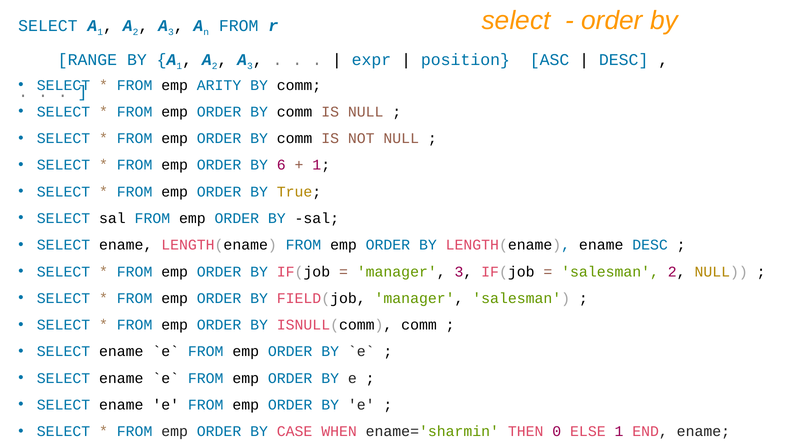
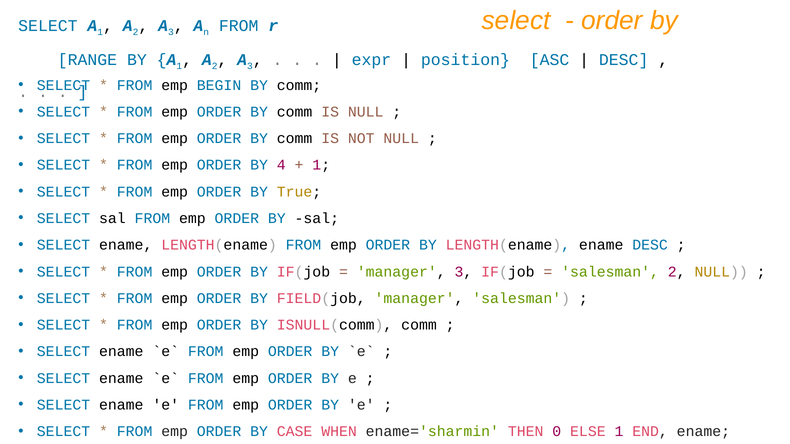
ARITY: ARITY -> BEGIN (219, 85)
6: 6 -> 4 (281, 165)
